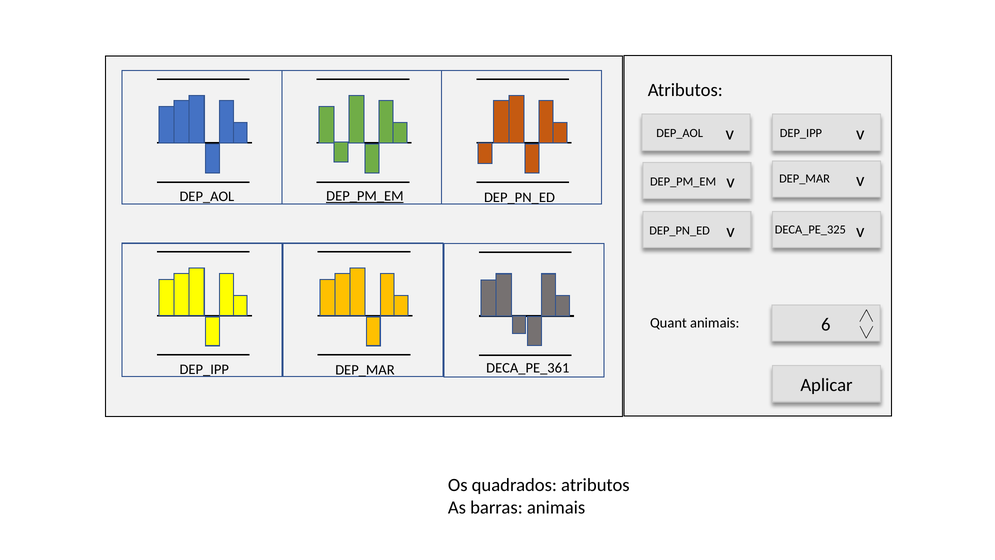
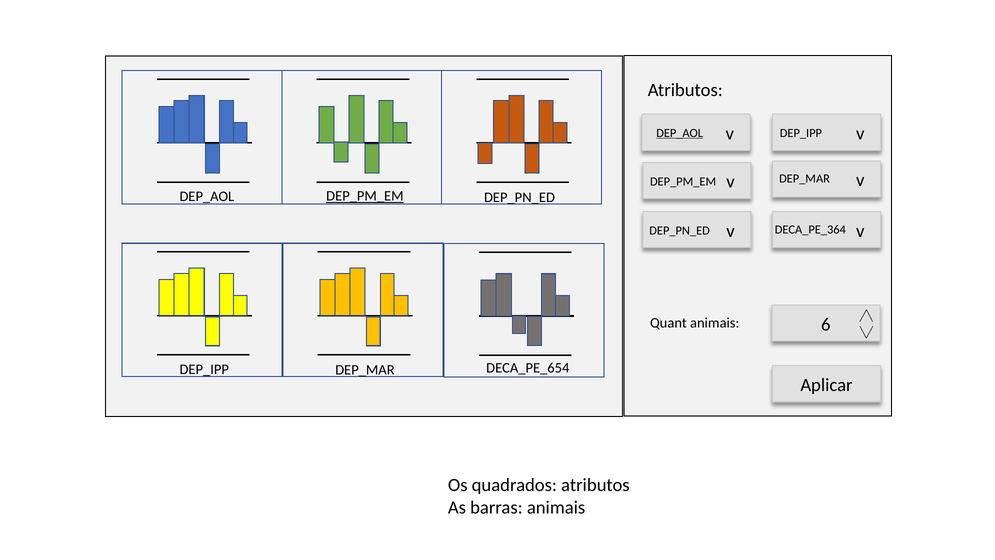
DEP_AOL underline: none -> present (680, 133)
DECA_PE_325: DECA_PE_325 -> DECA_PE_364 (810, 230)
DECA_PE_361: DECA_PE_361 -> DECA_PE_654 (528, 368)
